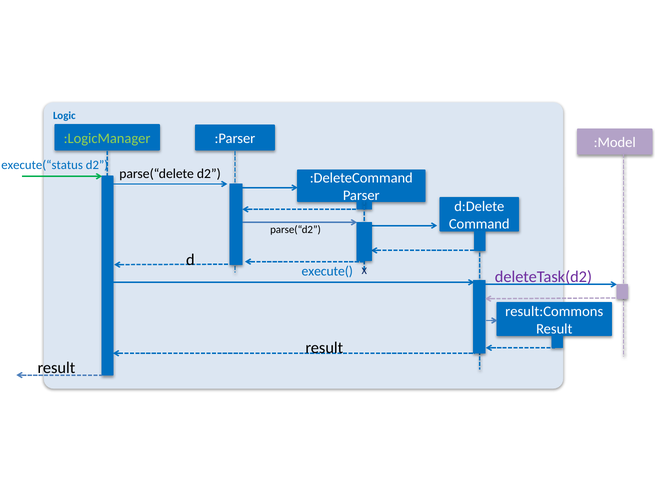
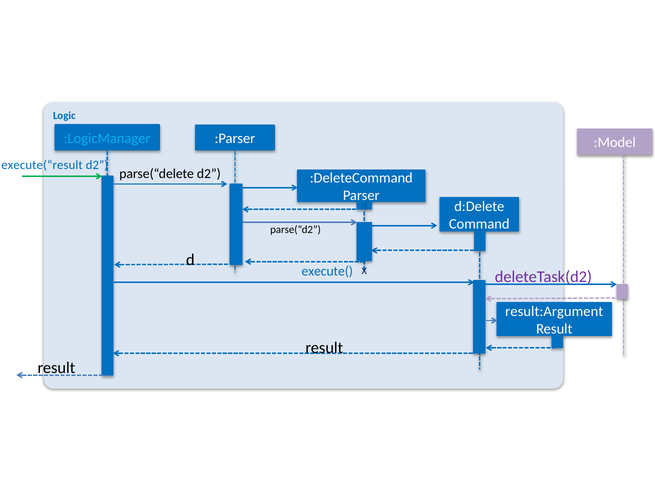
:LogicManager colour: light green -> light blue (107, 138)
execute(“status: execute(“status -> execute(“result (42, 165)
result:Commons: result:Commons -> result:Argument (554, 311)
